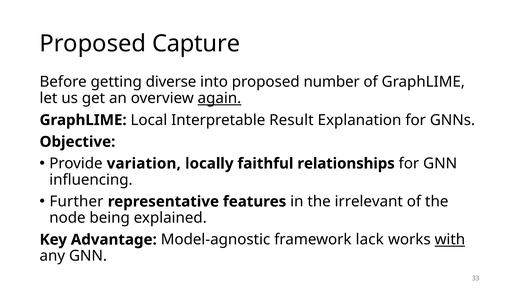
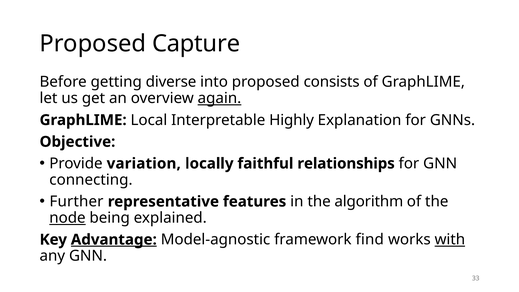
number: number -> consists (332, 82)
Result: Result -> Highly (292, 120)
influencing: influencing -> connecting (91, 180)
irrelevant: irrelevant -> algorithm (369, 202)
node underline: none -> present (67, 218)
Advantage underline: none -> present (114, 240)
lack: lack -> find (370, 240)
